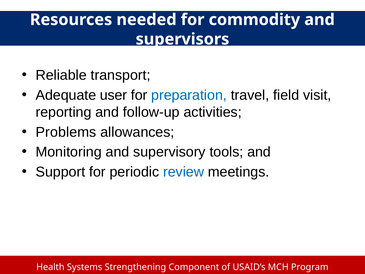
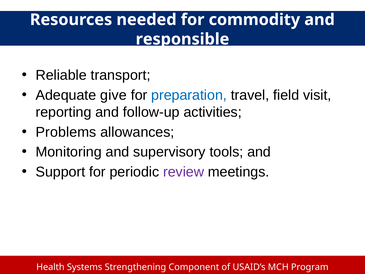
supervisors: supervisors -> responsible (182, 39)
user: user -> give (113, 95)
review colour: blue -> purple (184, 172)
